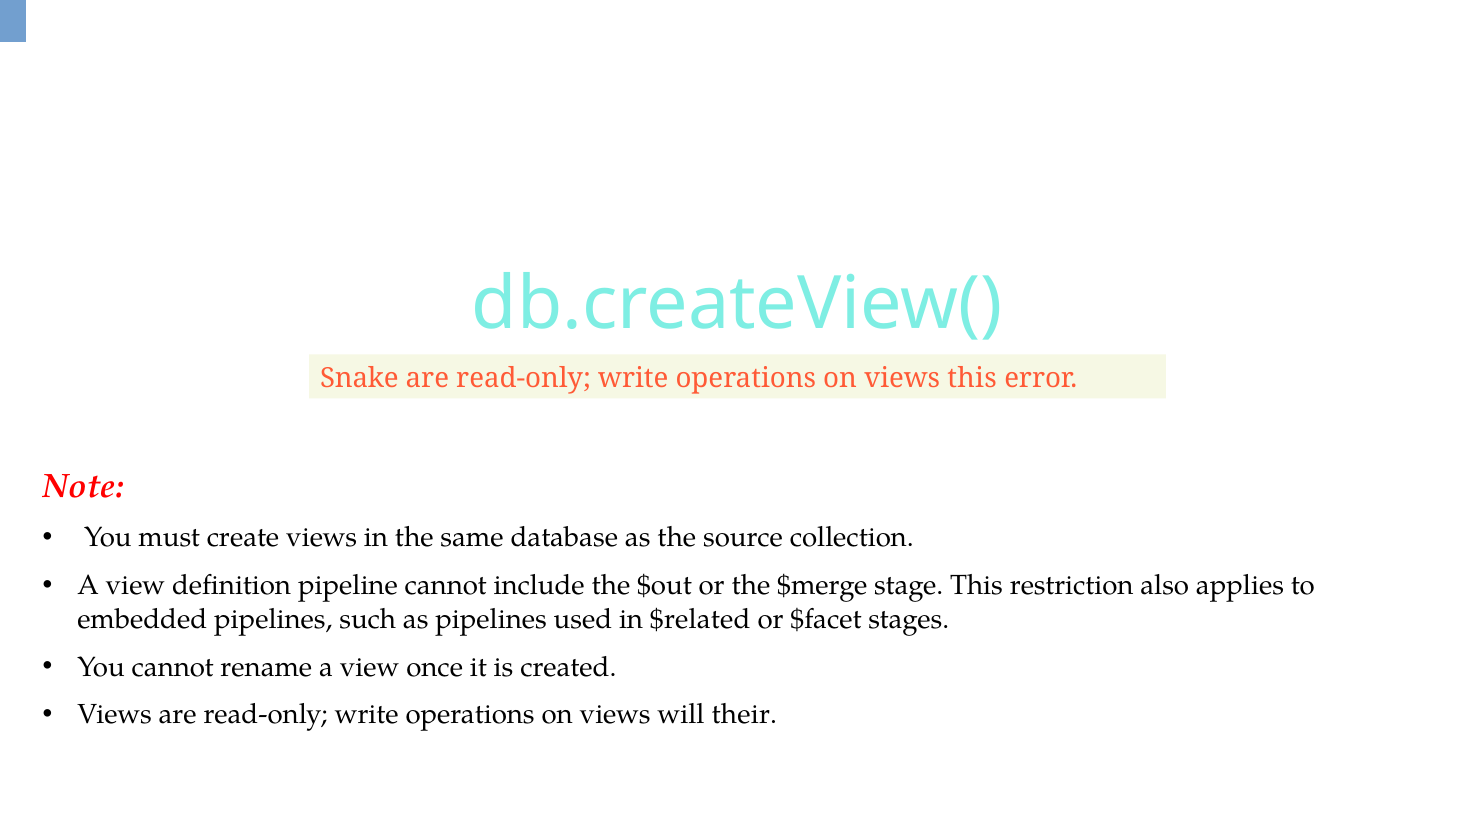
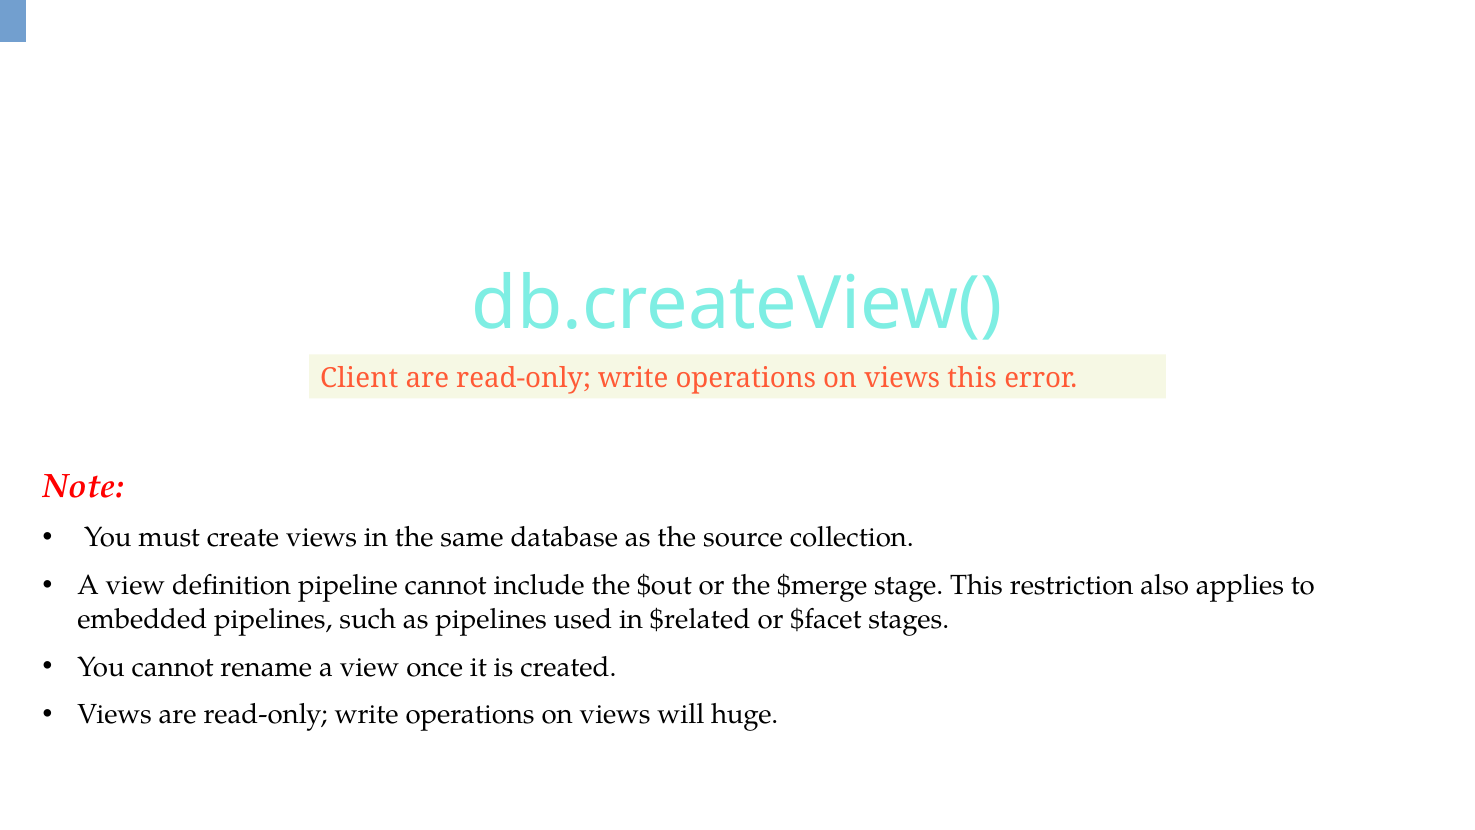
Snake: Snake -> Client (359, 378)
their: their -> huge (745, 715)
